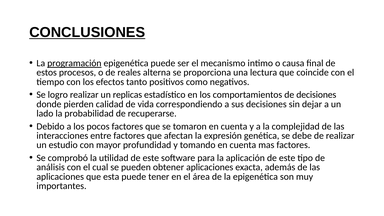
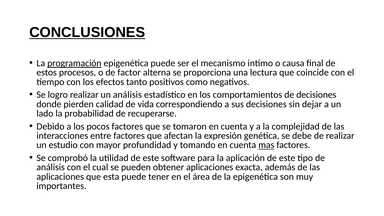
reales: reales -> factor (129, 73)
un replicas: replicas -> análisis (127, 95)
mas underline: none -> present (266, 145)
